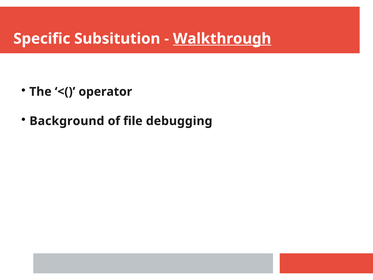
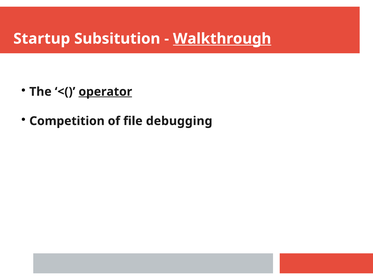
Specific: Specific -> Startup (42, 39)
operator underline: none -> present (105, 92)
Background: Background -> Competition (67, 121)
